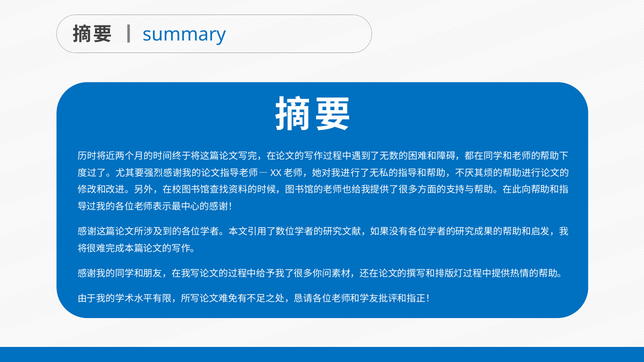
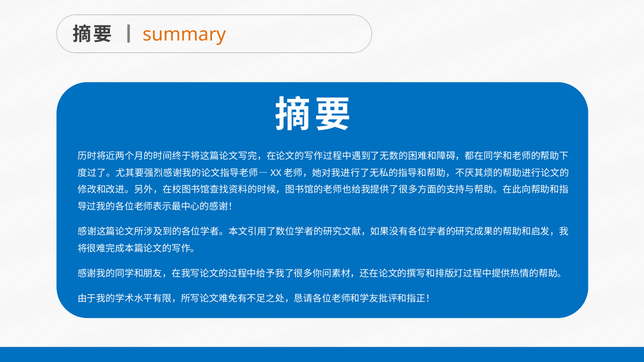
summary colour: blue -> orange (184, 35)
